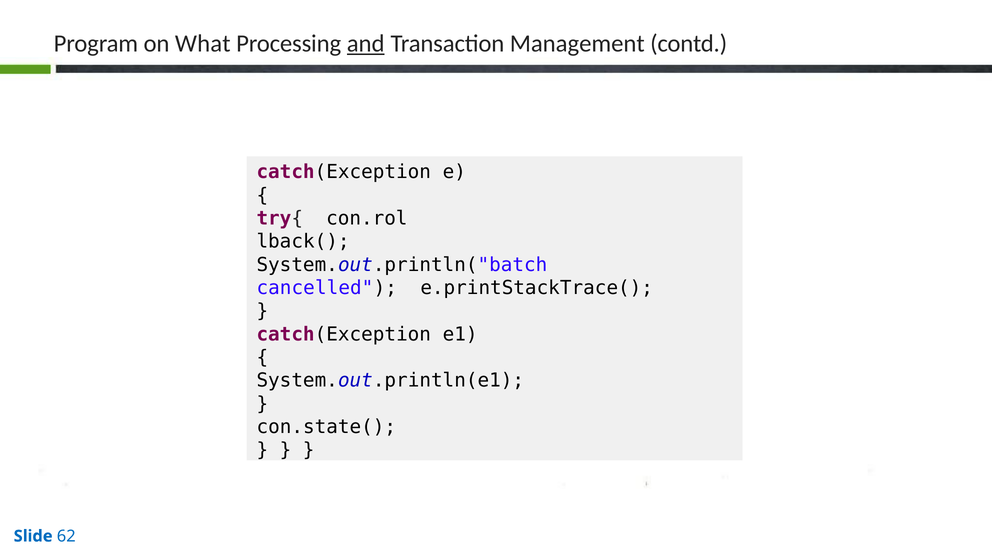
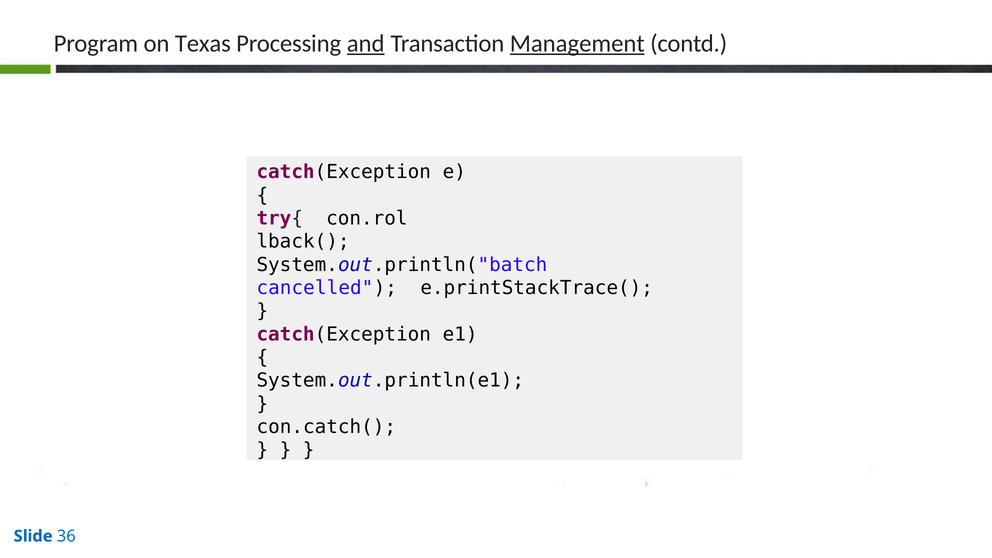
What: What -> Texas (203, 43)
Management underline: none -> present (577, 43)
con.state(: con.state( -> con.catch( (326, 427)
62: 62 -> 36 (66, 536)
